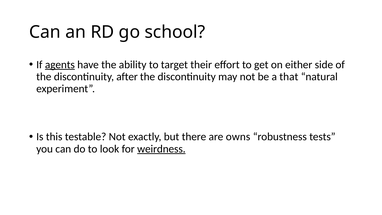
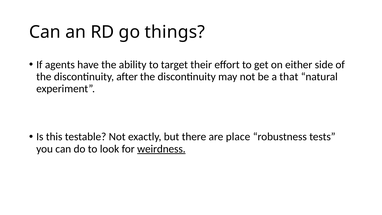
school: school -> things (175, 32)
agents underline: present -> none (60, 65)
owns: owns -> place (238, 137)
